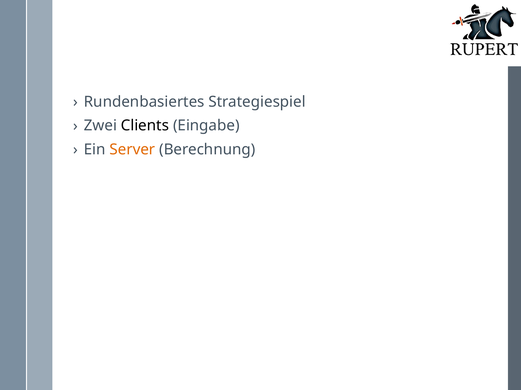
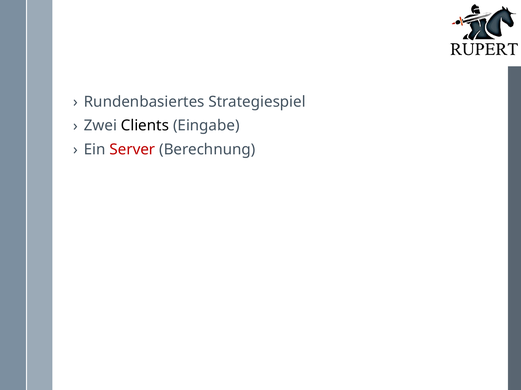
Server colour: orange -> red (132, 150)
